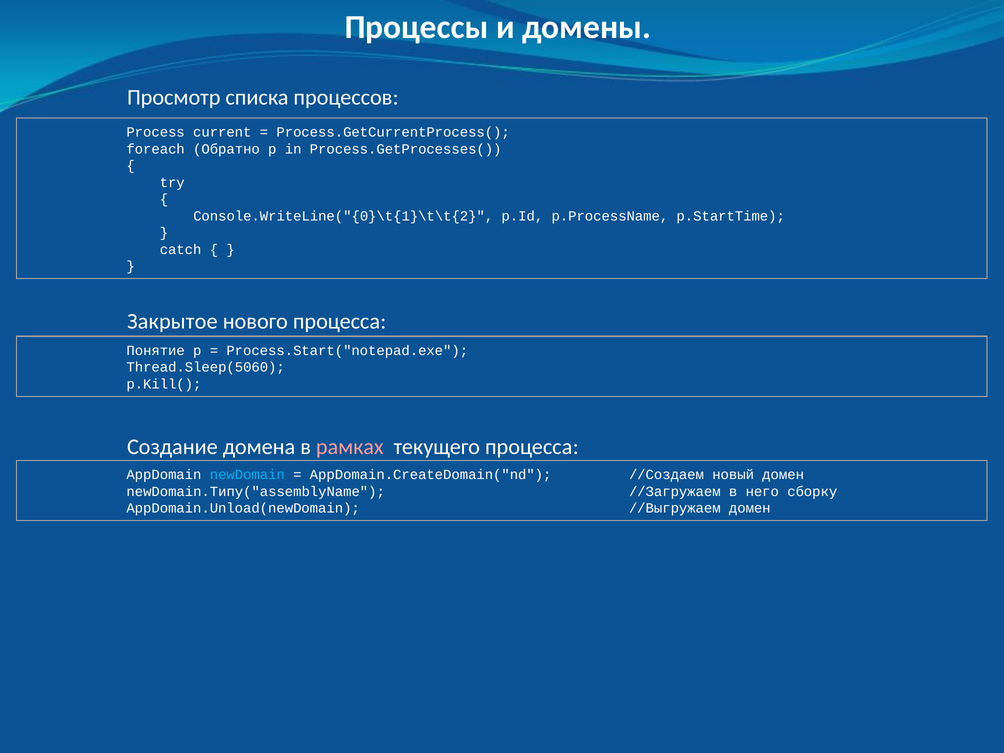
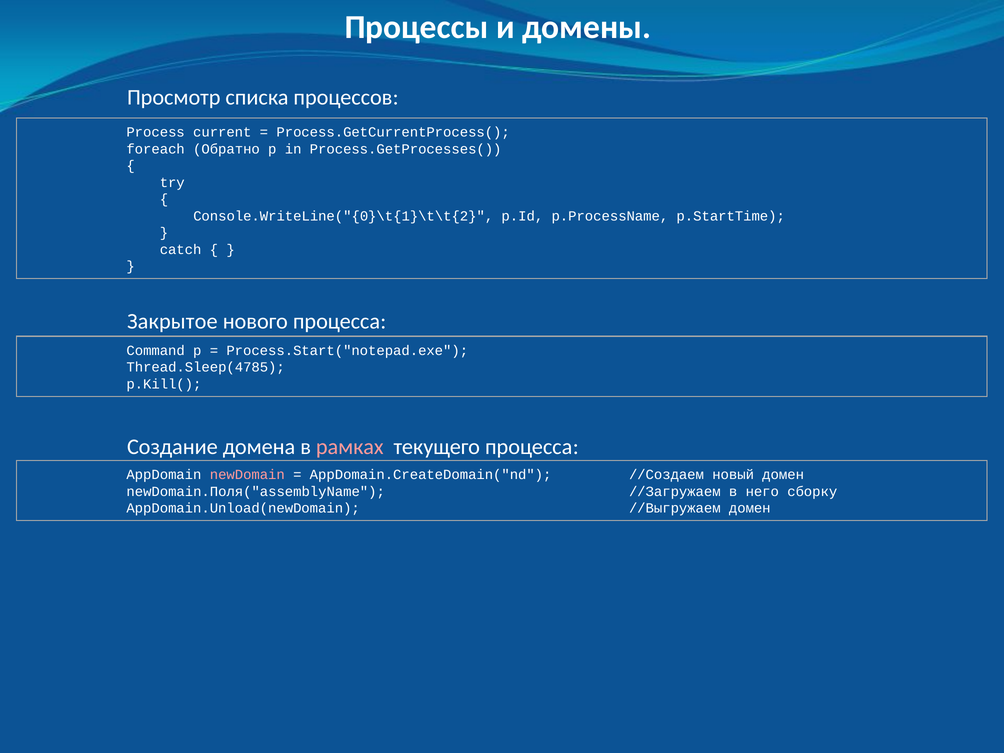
Понятие: Понятие -> Command (156, 351)
Thread.Sleep(5060: Thread.Sleep(5060 -> Thread.Sleep(4785 (206, 367)
newDomain colour: light blue -> pink (247, 475)
newDomain.Типу("assemblyName: newDomain.Типу("assemblyName -> newDomain.Поля("assemblyName (256, 492)
